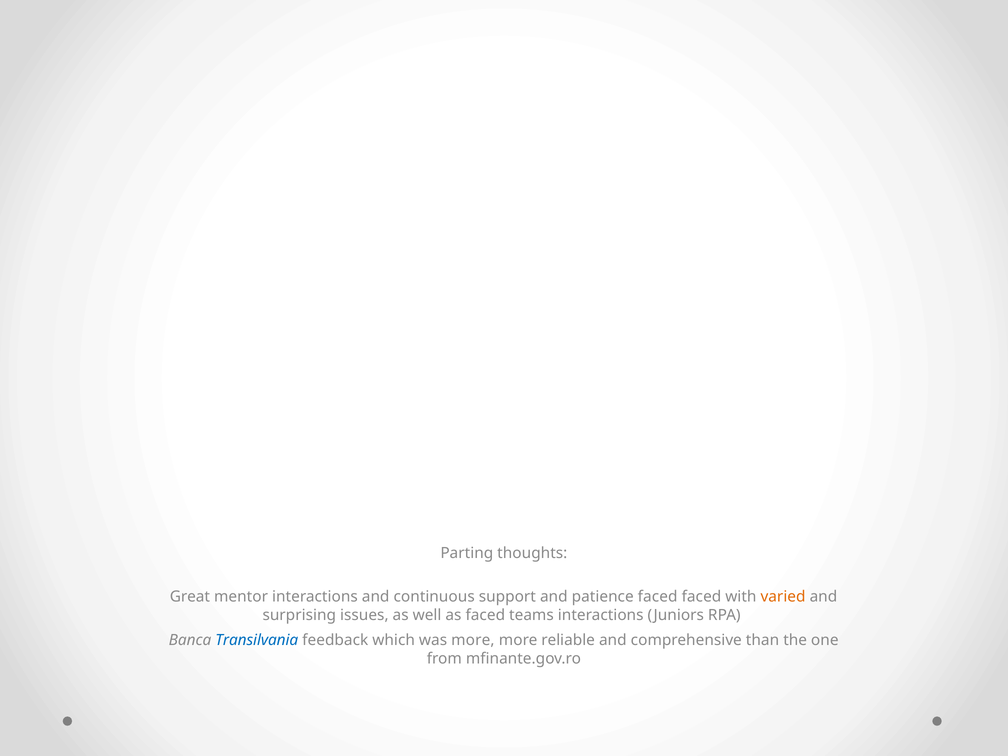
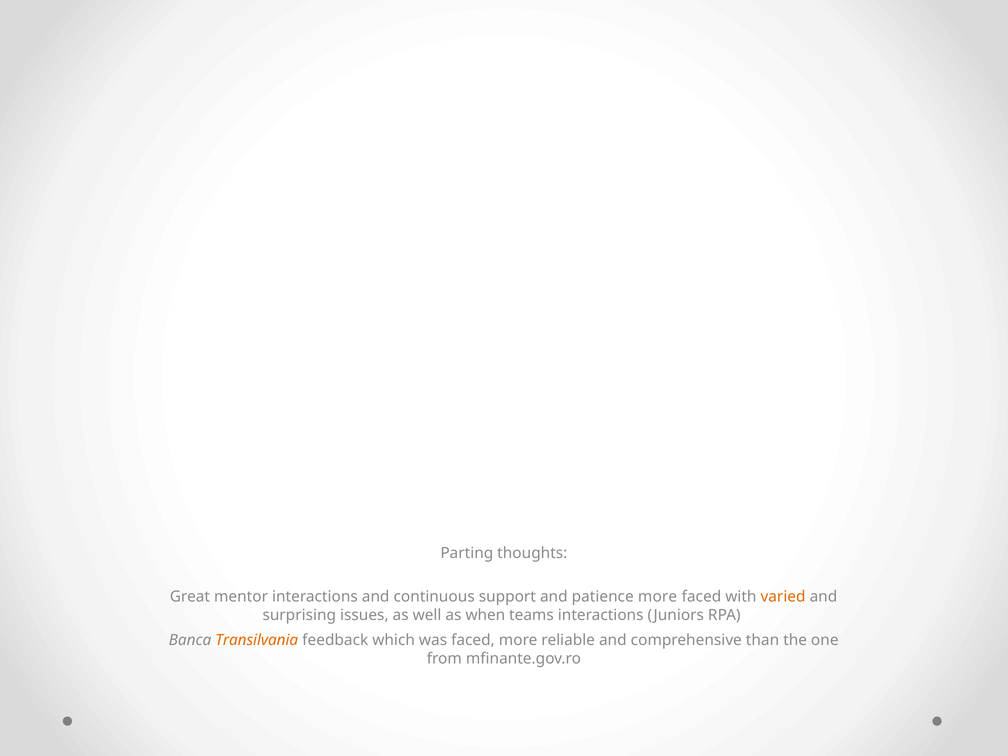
patience faced: faced -> more (658, 597)
as faced: faced -> when (485, 615)
Transilvania colour: blue -> orange (257, 640)
was more: more -> faced (473, 640)
